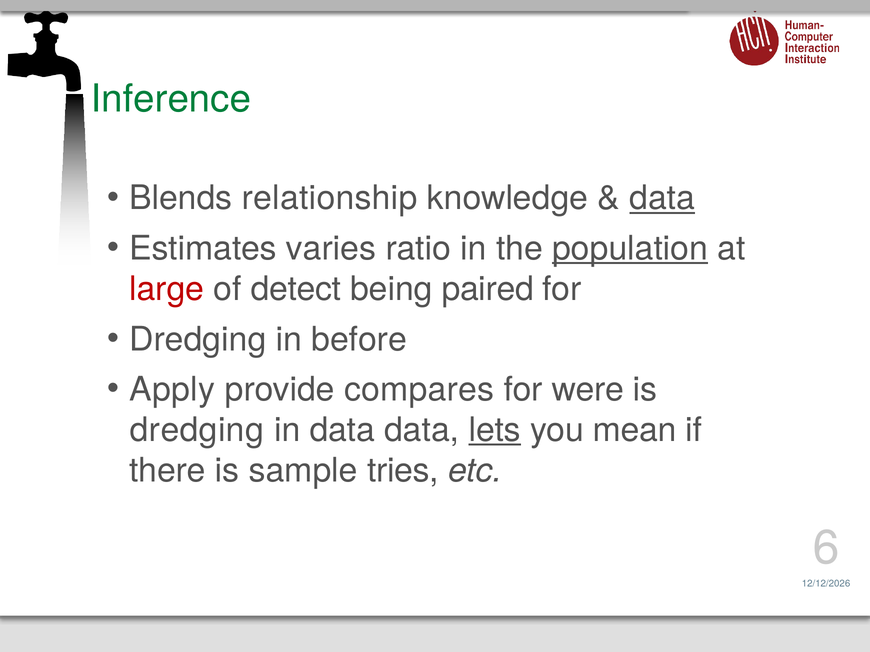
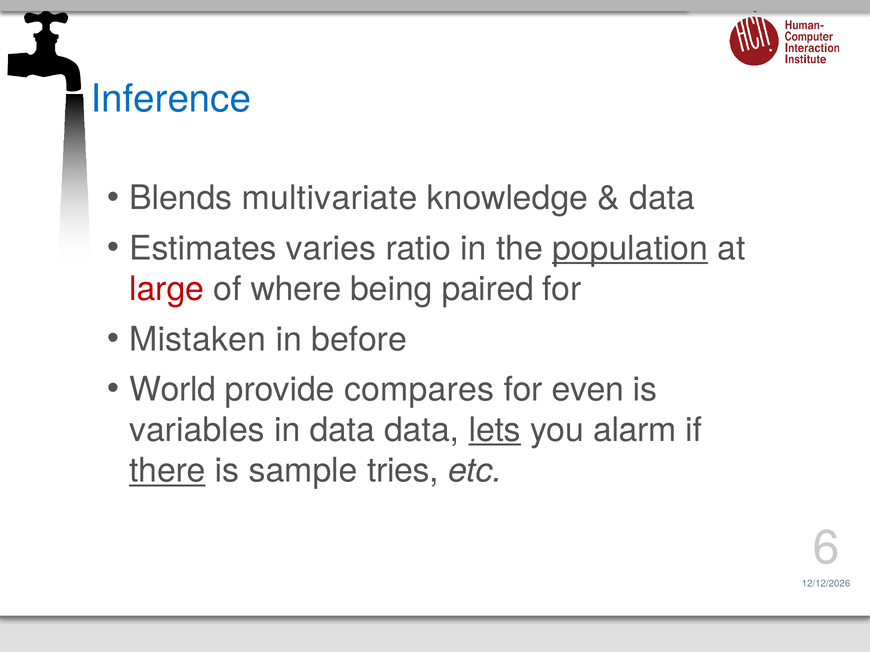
Inference colour: green -> blue (171, 99)
relationship: relationship -> multivariate (330, 198)
data underline: present -> none (662, 198)
detect: detect -> where (296, 289)
Dredging: Dredging -> Mistaken (198, 340)
Apply: Apply -> World (173, 390)
were: were -> even (588, 390)
dredging: dredging -> variables (197, 431)
mean: mean -> alarm (635, 431)
there underline: none -> present (167, 471)
